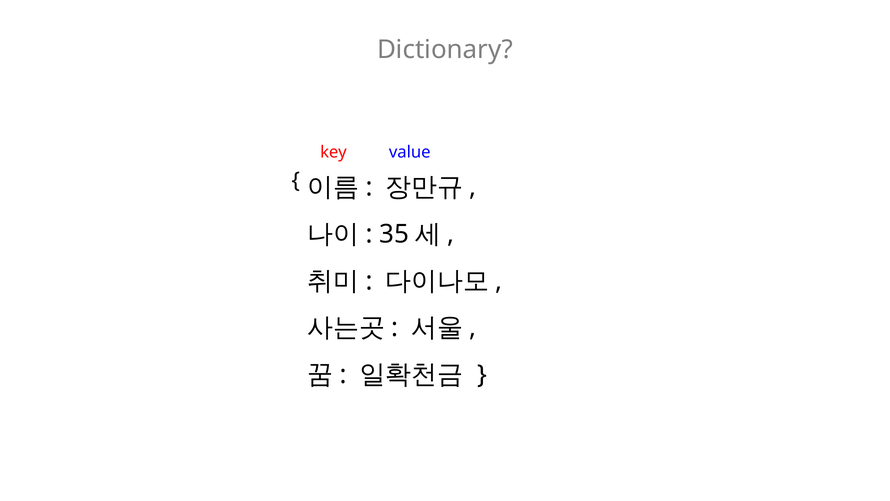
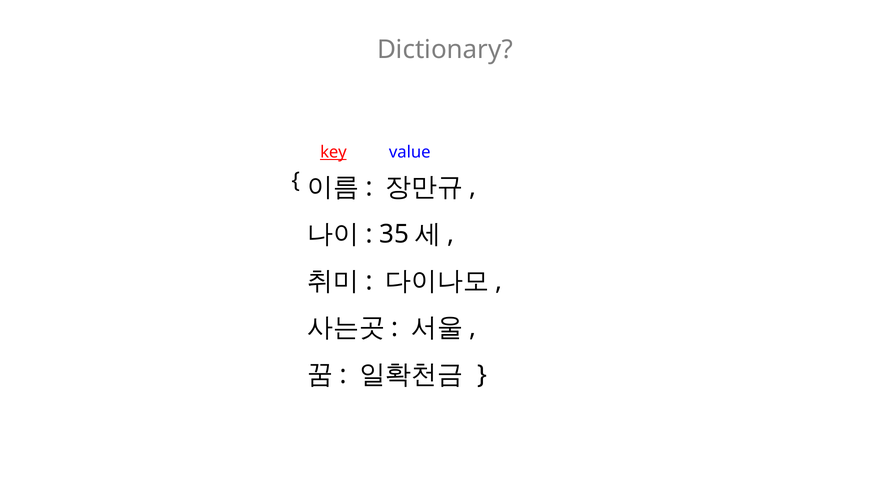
key underline: none -> present (333, 152)
